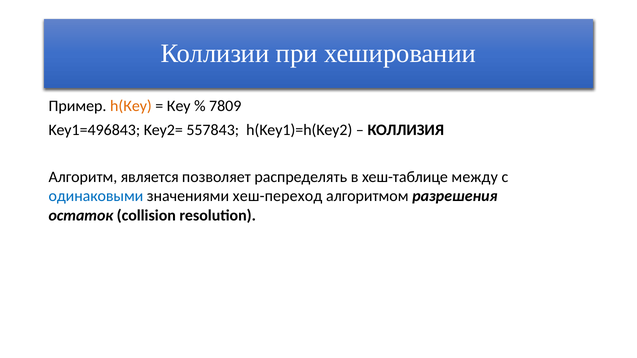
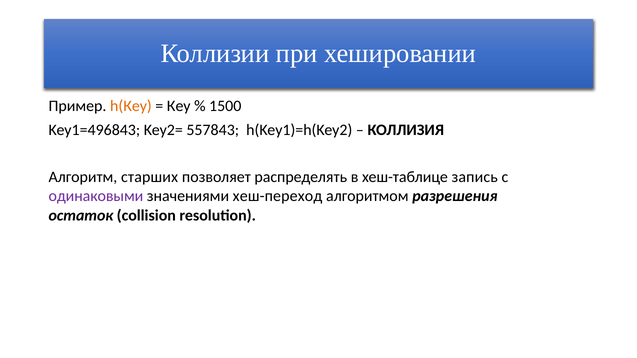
7809: 7809 -> 1500 (225, 106)
является: является -> старших (150, 177)
между: между -> запись (475, 177)
одинаковыми colour: blue -> purple (96, 196)
